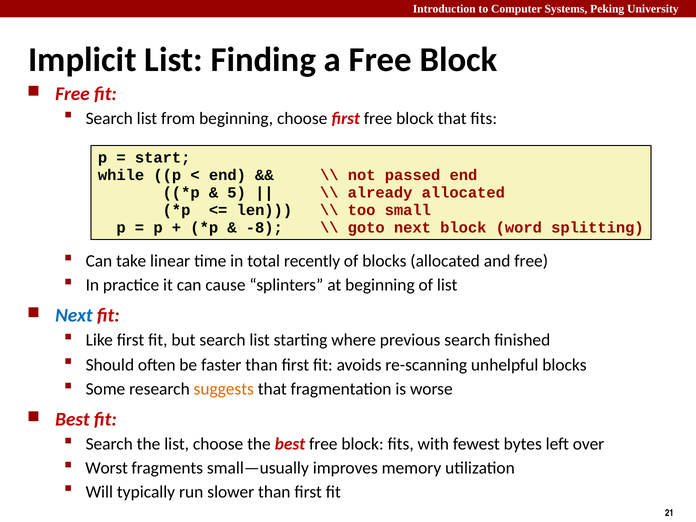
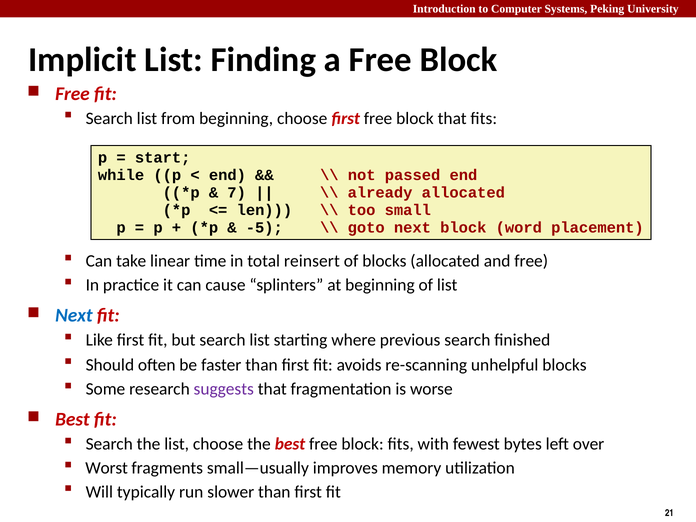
5: 5 -> 7 (237, 193)
-8: -8 -> -5 (264, 228)
splitting: splitting -> placement (597, 228)
recently: recently -> reinsert (312, 261)
suggests colour: orange -> purple (224, 389)
